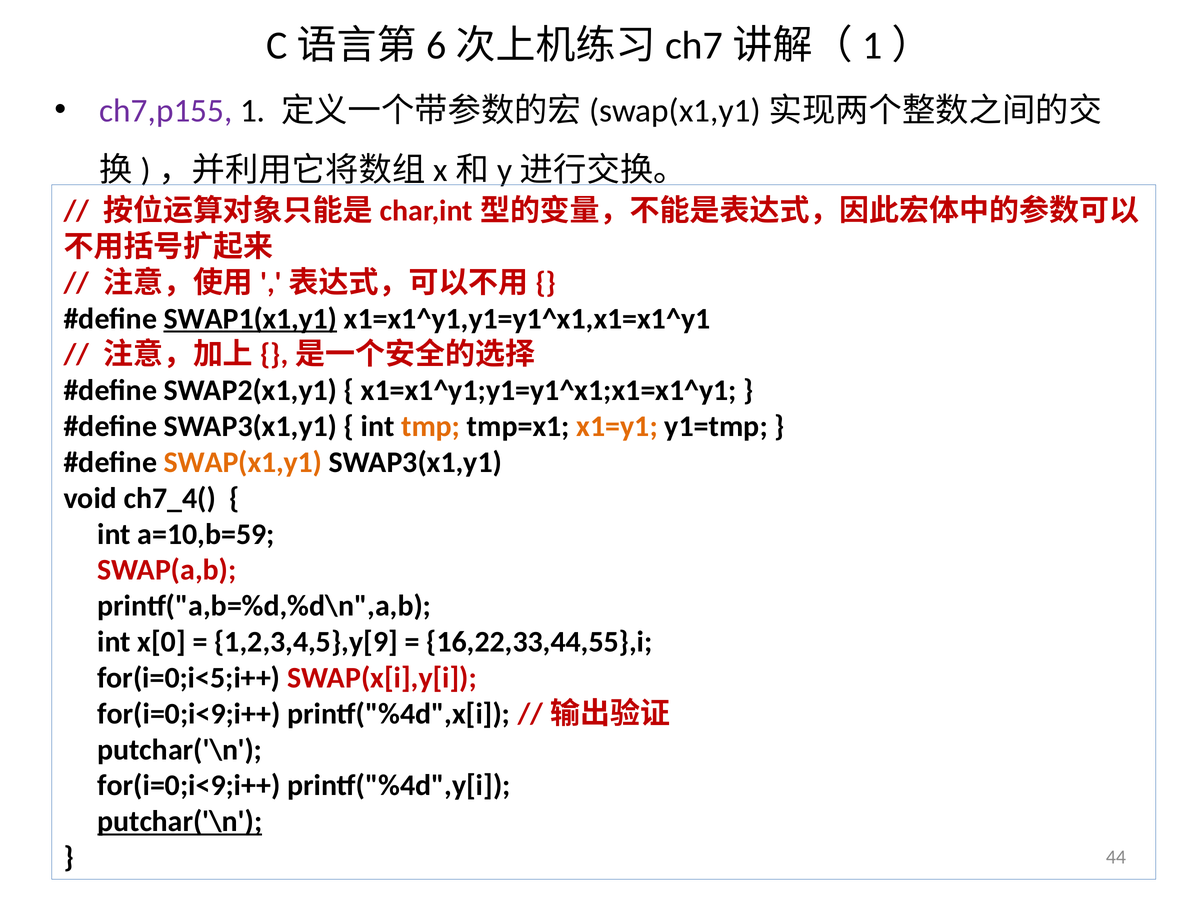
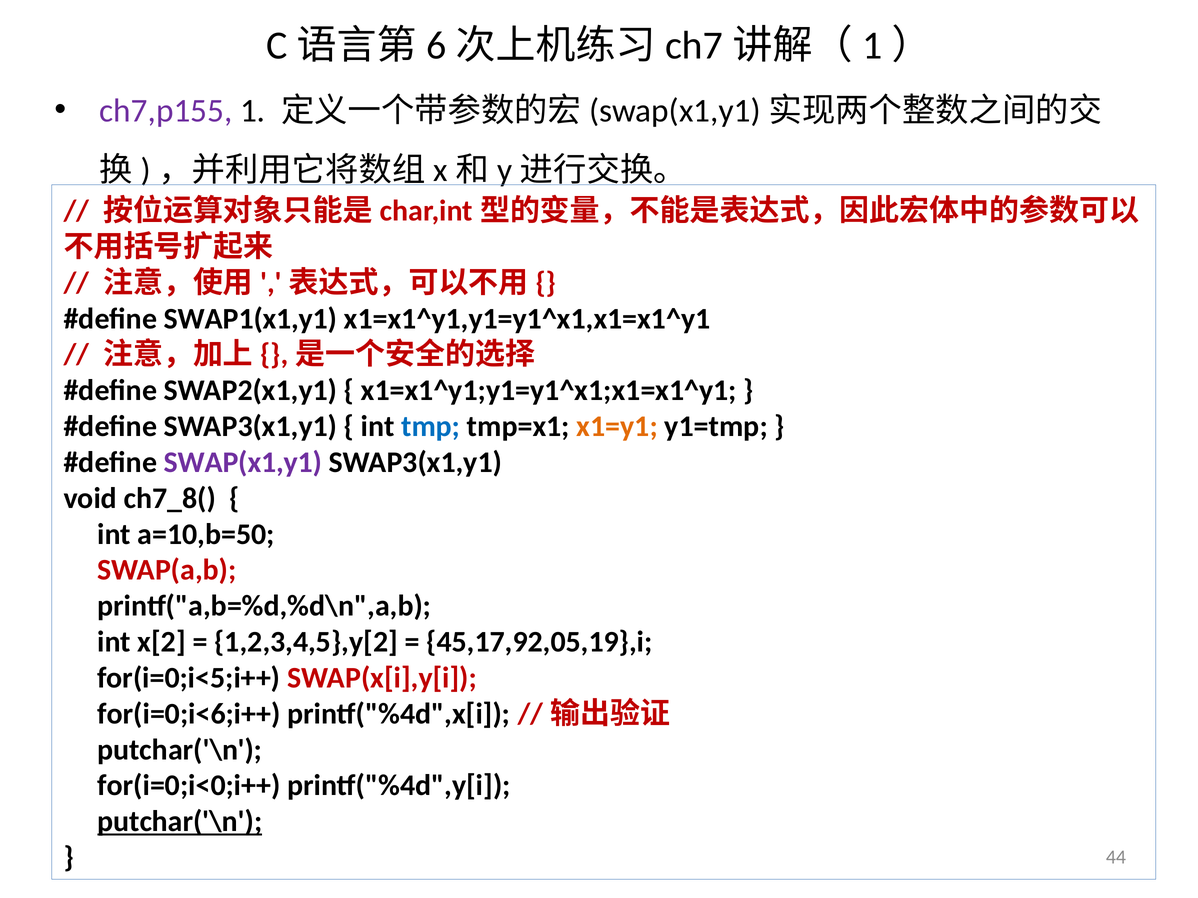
SWAP1(x1,y1 underline: present -> none (251, 319)
tmp colour: orange -> blue (431, 427)
SWAP(x1,y1 colour: orange -> purple (243, 463)
ch7_4(: ch7_4( -> ch7_8( (170, 499)
a=10,b=59: a=10,b=59 -> a=10,b=50 (206, 534)
x[0: x[0 -> x[2 (162, 642)
1,2,3,4,5},y[9: 1,2,3,4,5},y[9 -> 1,2,3,4,5},y[2 (306, 642)
16,22,33,44,55},i: 16,22,33,44,55},i -> 45,17,92,05,19},i (539, 642)
for(i=0;i<9;i++: for(i=0;i<9;i++ -> for(i=0;i<6;i++ (189, 714)
for(i=0;i<9;i++: for(i=0;i<9;i++ -> for(i=0;i<0;i++ (189, 786)
